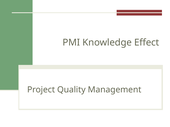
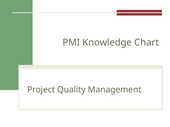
Effect: Effect -> Chart (147, 43)
